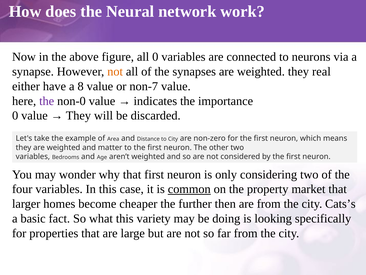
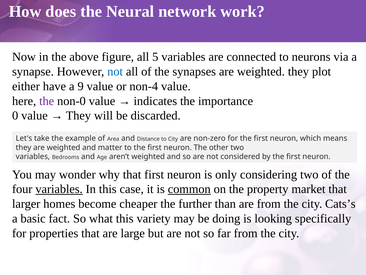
all 0: 0 -> 5 (155, 57)
not colour: orange -> blue (115, 72)
real: real -> plot (322, 72)
8: 8 -> 9 (81, 86)
non-7: non-7 -> non-4 (144, 86)
variables underline: none -> present (59, 189)
then: then -> than (225, 204)
